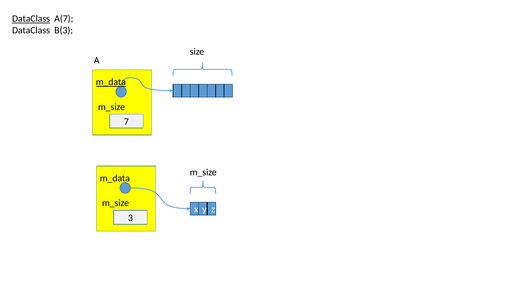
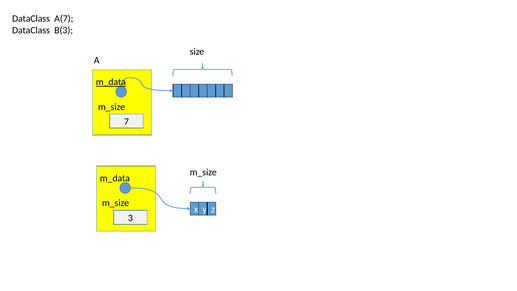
DataClass underline: present -> none (31, 19)
